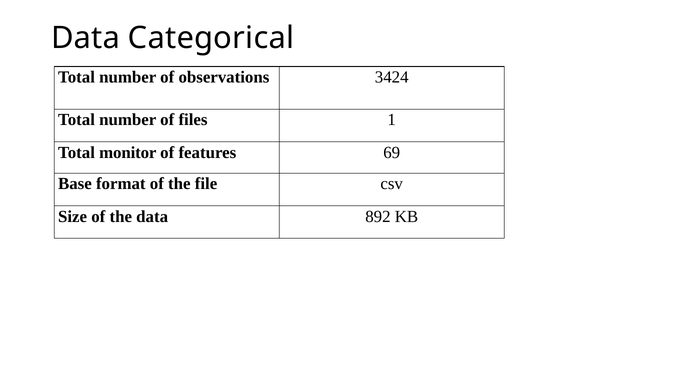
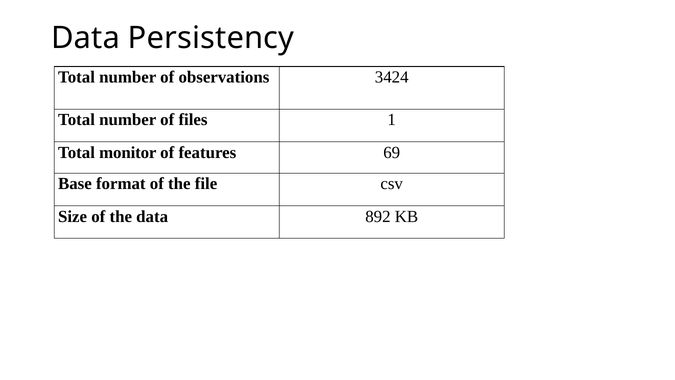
Categorical: Categorical -> Persistency (211, 38)
